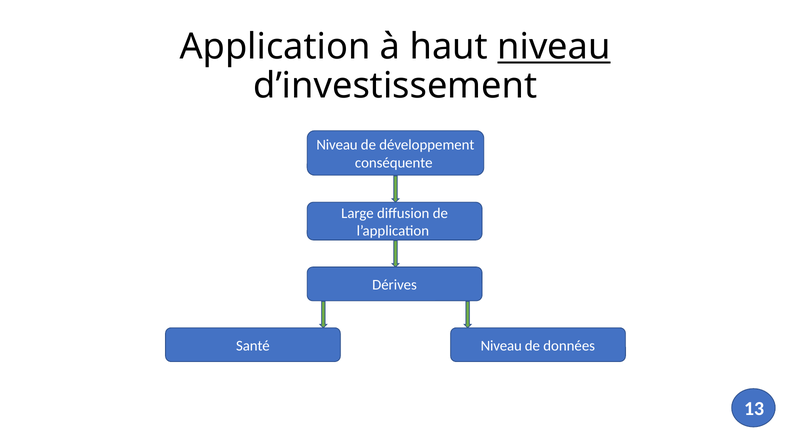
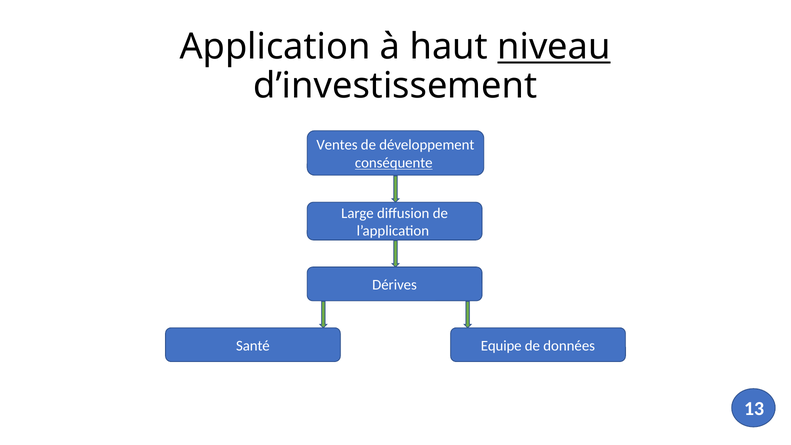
Niveau: Niveau -> Ventes (337, 145)
conséquente underline: none -> present (394, 163)
Santé Niveau: Niveau -> Equipe (501, 346)
